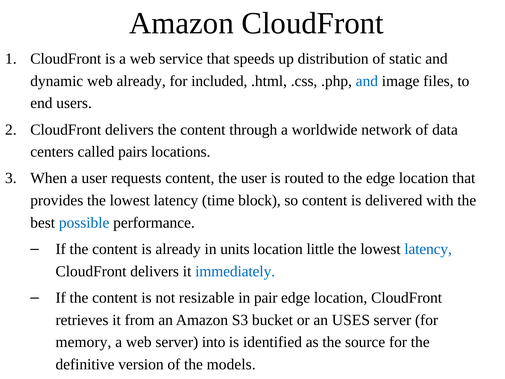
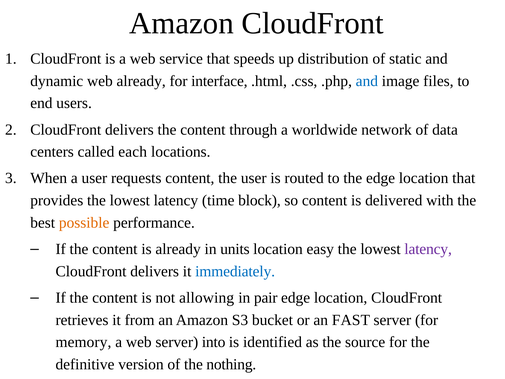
included: included -> interface (219, 81)
pairs: pairs -> each (133, 152)
possible colour: blue -> orange (84, 223)
little: little -> easy (320, 249)
latency colour: blue -> purple (428, 249)
resizable: resizable -> allowing (207, 298)
USES: USES -> FAST (351, 320)
models: models -> nothing (231, 364)
